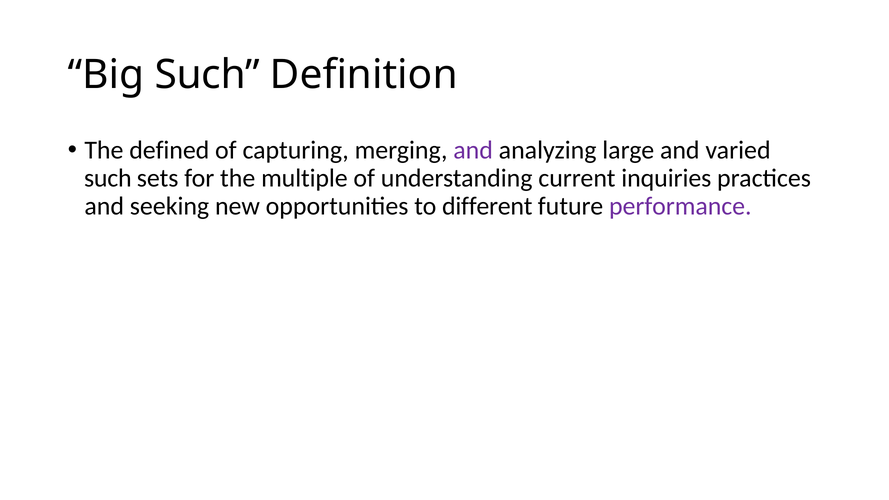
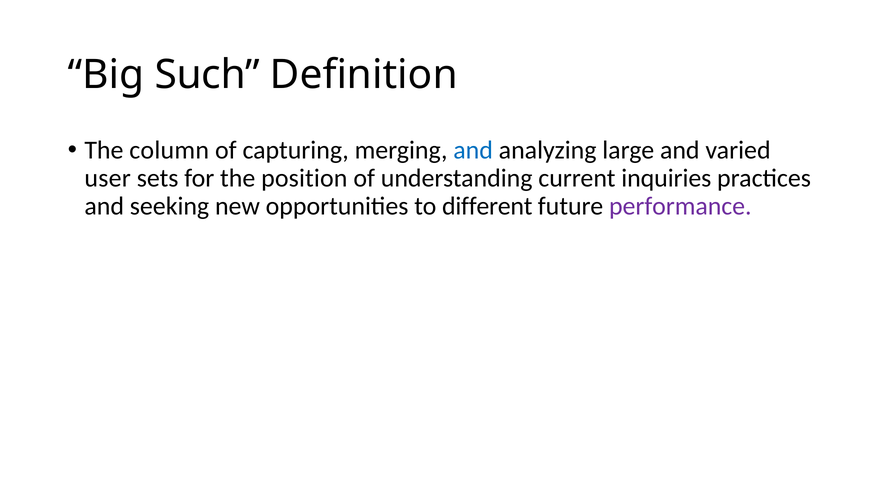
defined: defined -> column (169, 150)
and colour: purple -> blue (473, 150)
such: such -> user (108, 178)
multiple: multiple -> position (304, 178)
